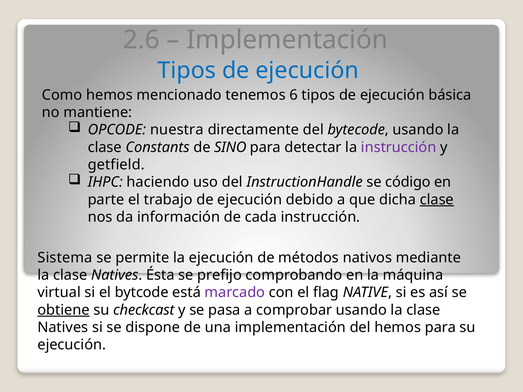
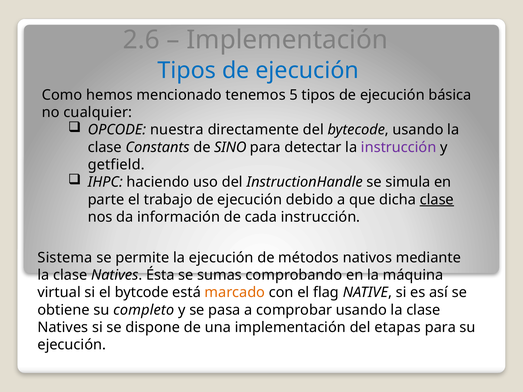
6: 6 -> 5 (294, 95)
mantiene: mantiene -> cualquier (98, 112)
código: código -> simula (408, 182)
prefijo: prefijo -> sumas (220, 275)
marcado colour: purple -> orange (235, 293)
obtiene underline: present -> none (64, 310)
checkcast: checkcast -> completo (144, 310)
del hemos: hemos -> etapas (398, 328)
